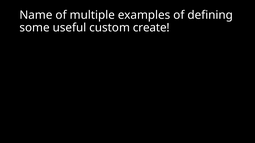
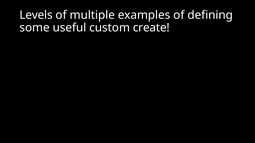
Name: Name -> Levels (36, 15)
